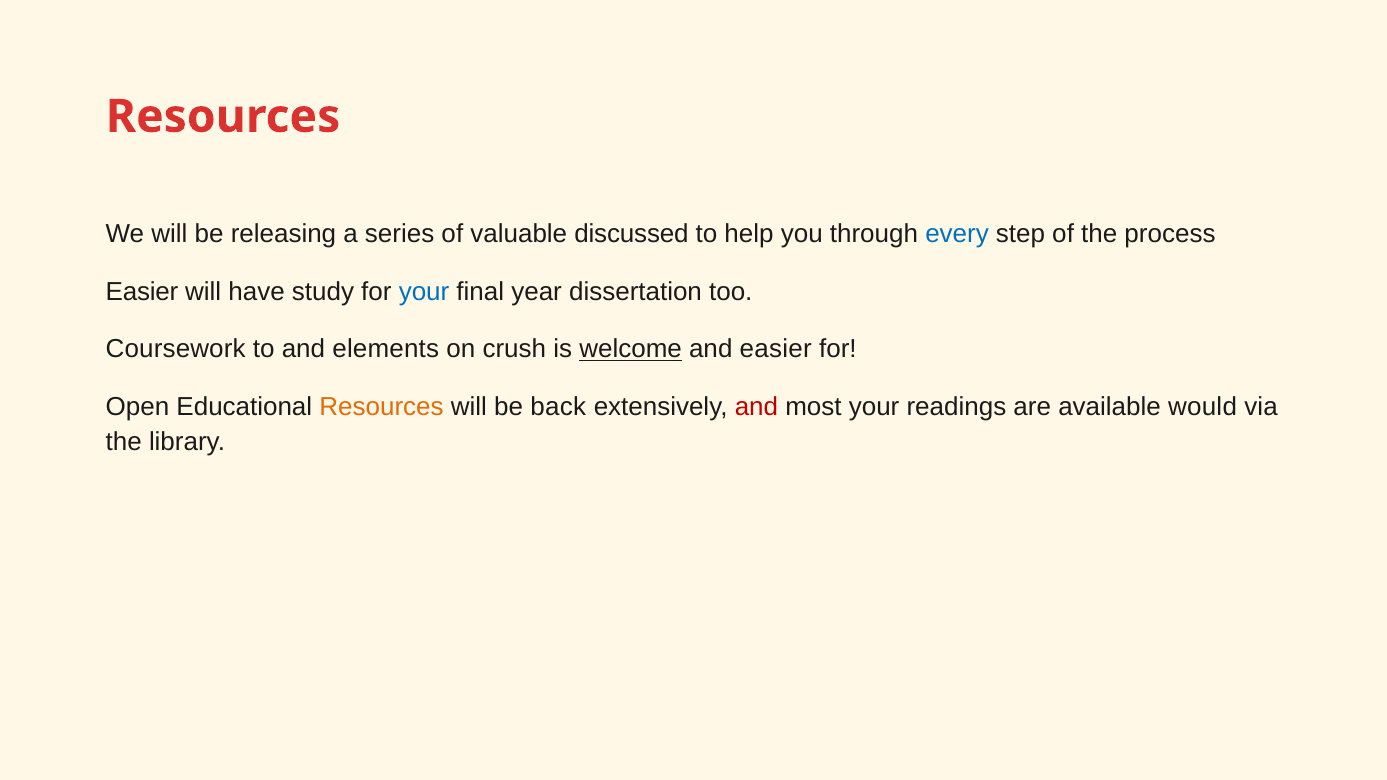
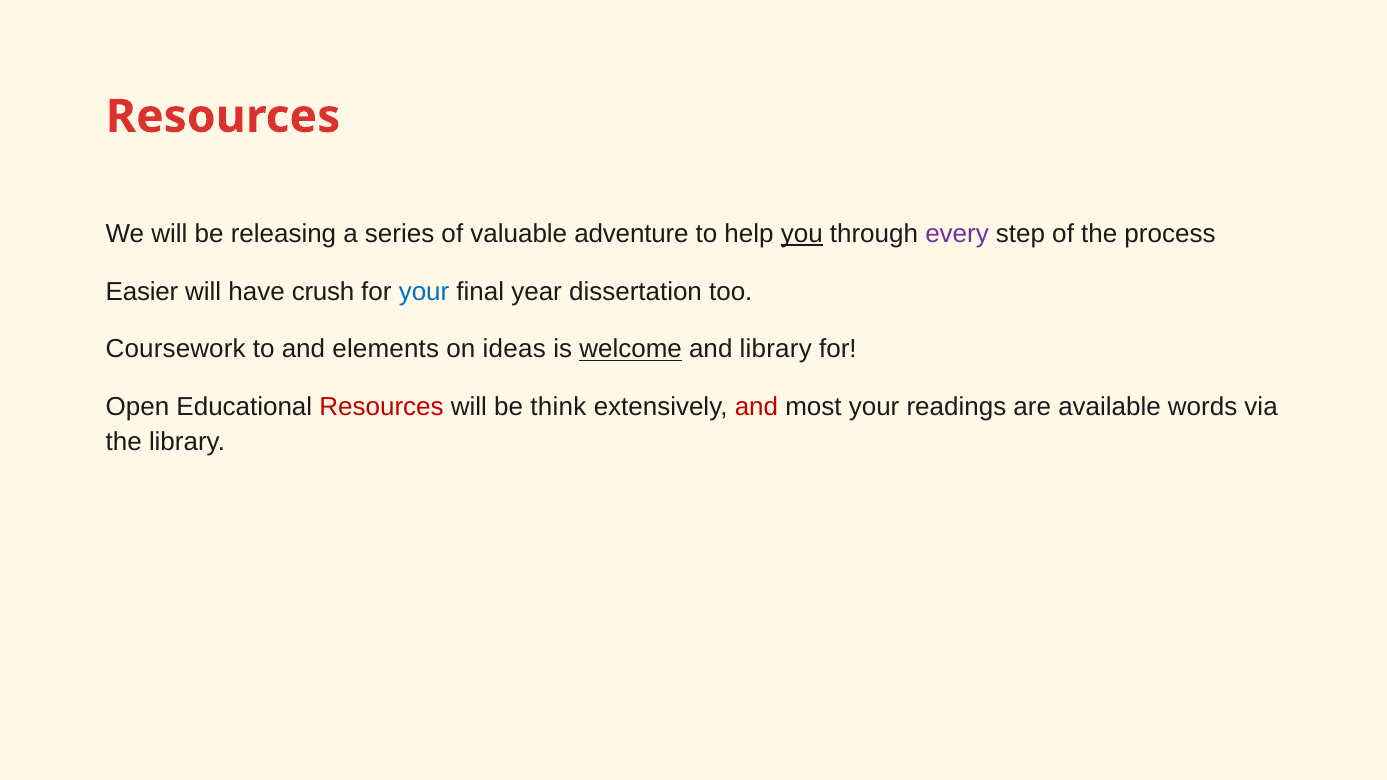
discussed: discussed -> adventure (631, 234)
you underline: none -> present (802, 234)
every colour: blue -> purple (957, 234)
study: study -> crush (323, 292)
crush: crush -> ideas (514, 349)
and easier: easier -> library (776, 349)
Resources colour: orange -> red (382, 407)
back: back -> think (558, 407)
would: would -> words (1203, 407)
